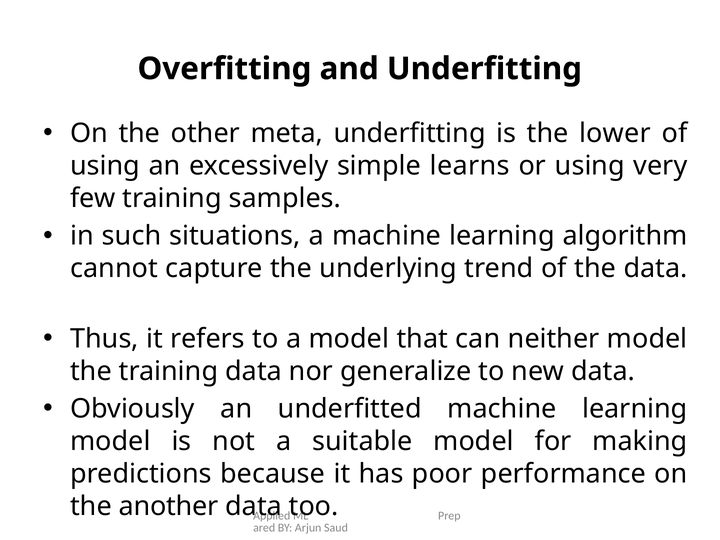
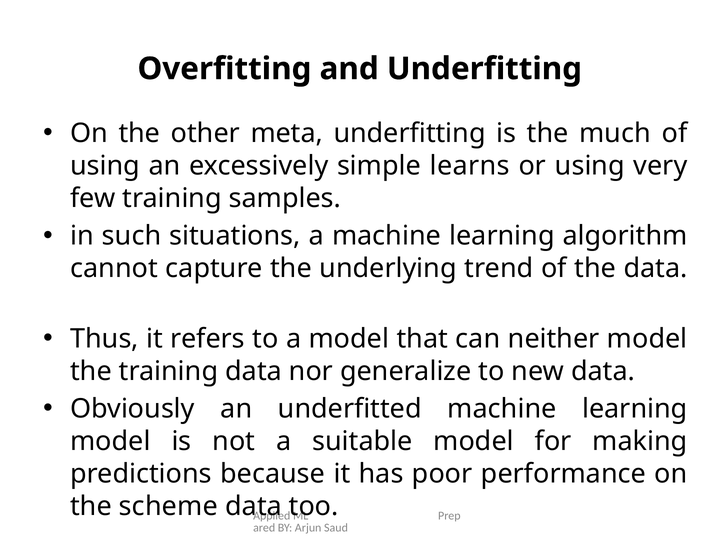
lower: lower -> much (615, 133)
another: another -> scheme (168, 506)
